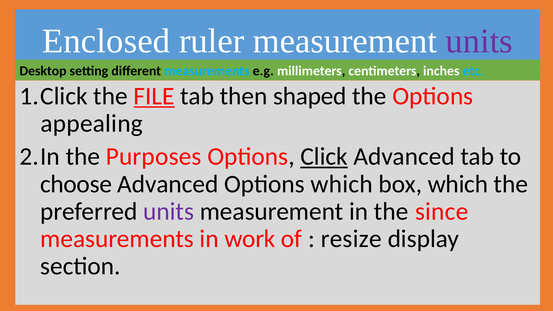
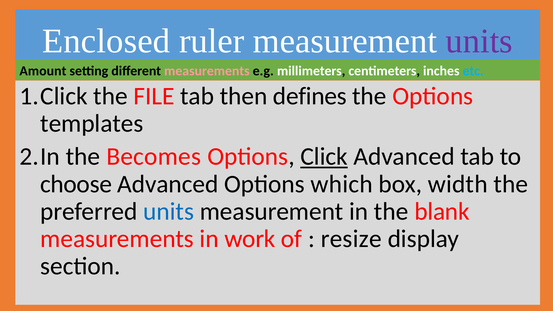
Desktop: Desktop -> Amount (43, 71)
measurements colour: light blue -> pink (207, 71)
FILE underline: present -> none (154, 96)
shaped: shaped -> defines (310, 96)
appealing: appealing -> templates (92, 124)
Purposes: Purposes -> Becomes (154, 157)
box which: which -> width (458, 184)
units colour: purple -> blue (169, 211)
since: since -> blank (442, 211)
